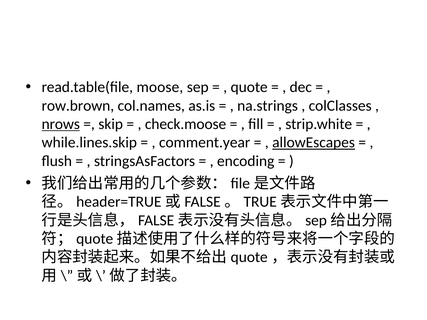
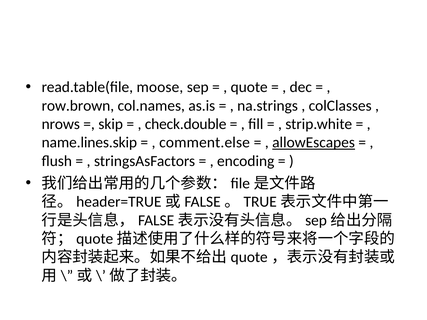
nrows underline: present -> none (61, 124)
check.moose: check.moose -> check.double (186, 124)
while.lines.skip: while.lines.skip -> name.lines.skip (89, 143)
comment.year: comment.year -> comment.else (205, 143)
